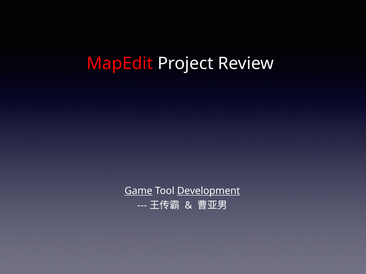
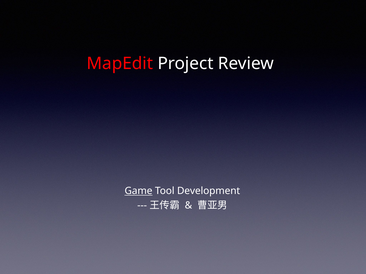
Development underline: present -> none (209, 191)
